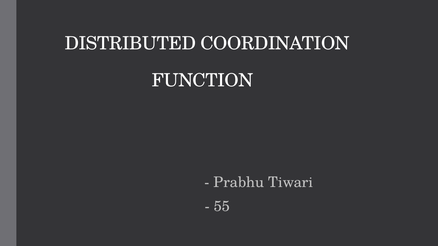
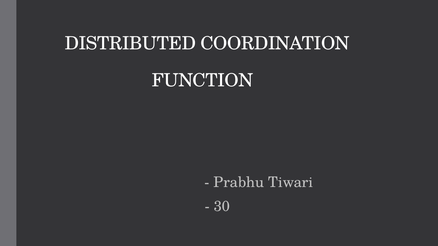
55: 55 -> 30 (222, 207)
